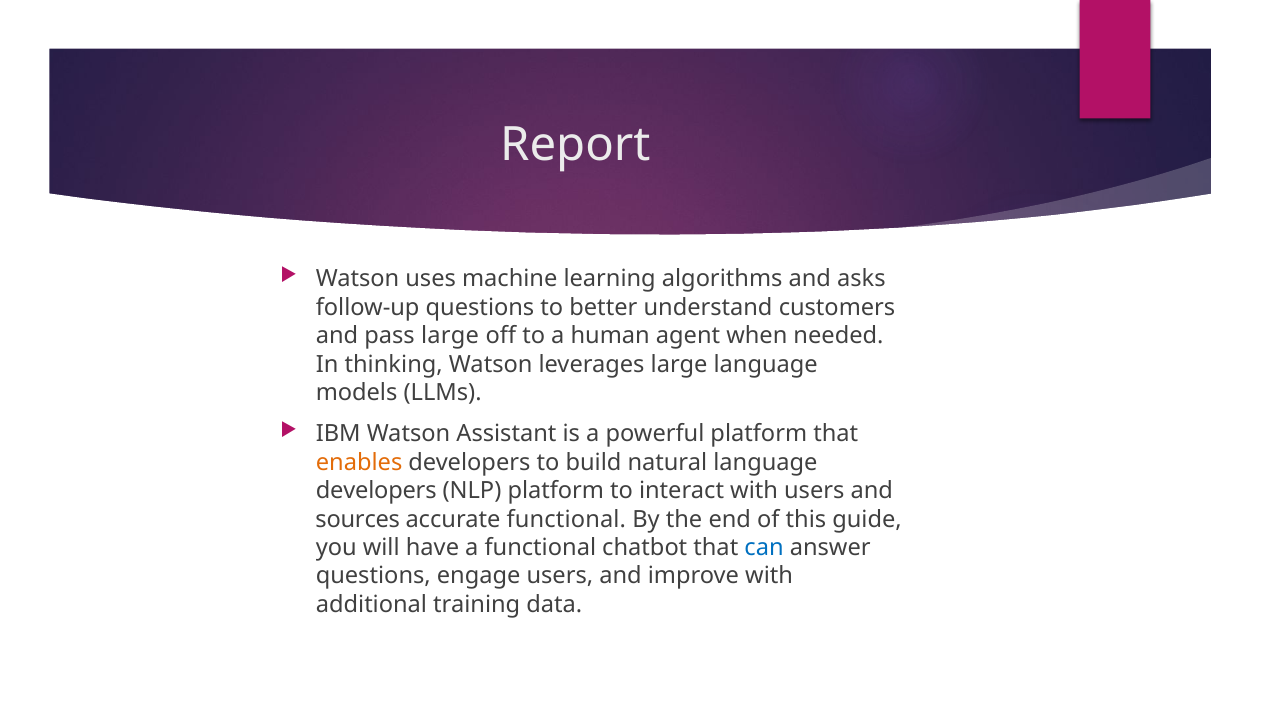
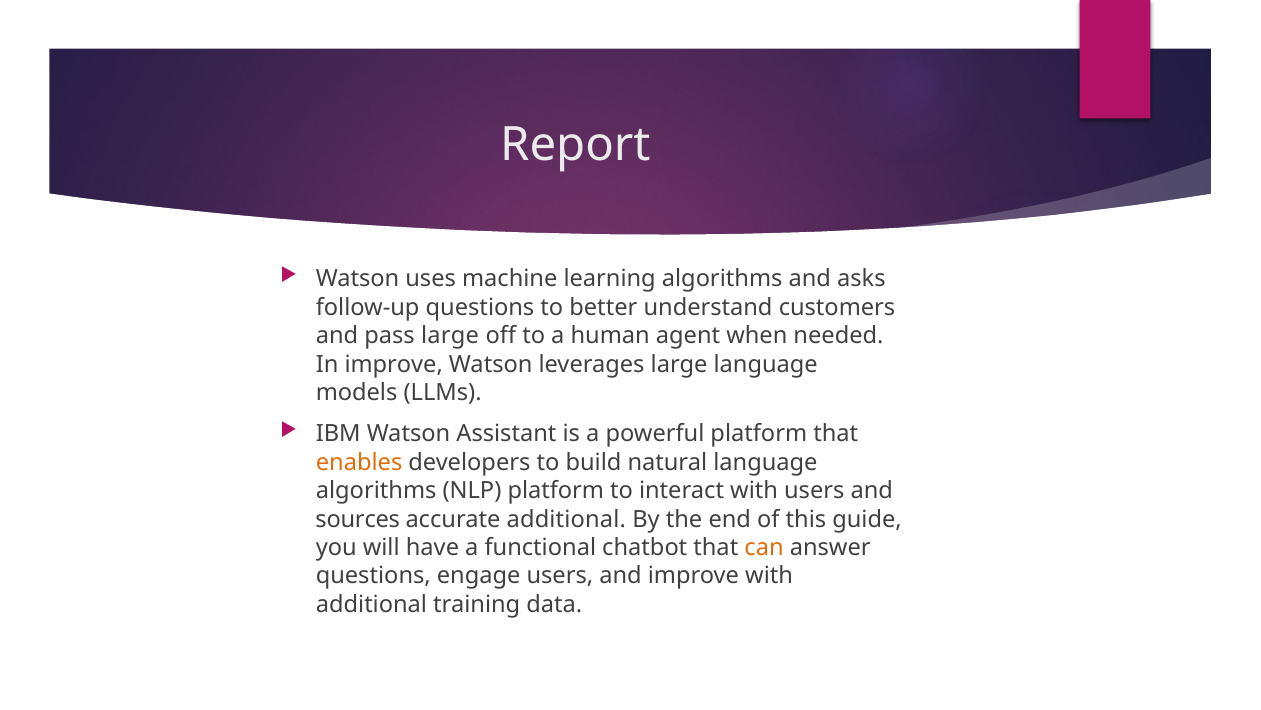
In thinking: thinking -> improve (394, 364)
developers: developers -> algorithms (376, 490)
accurate functional: functional -> additional (566, 519)
can colour: blue -> orange (764, 547)
